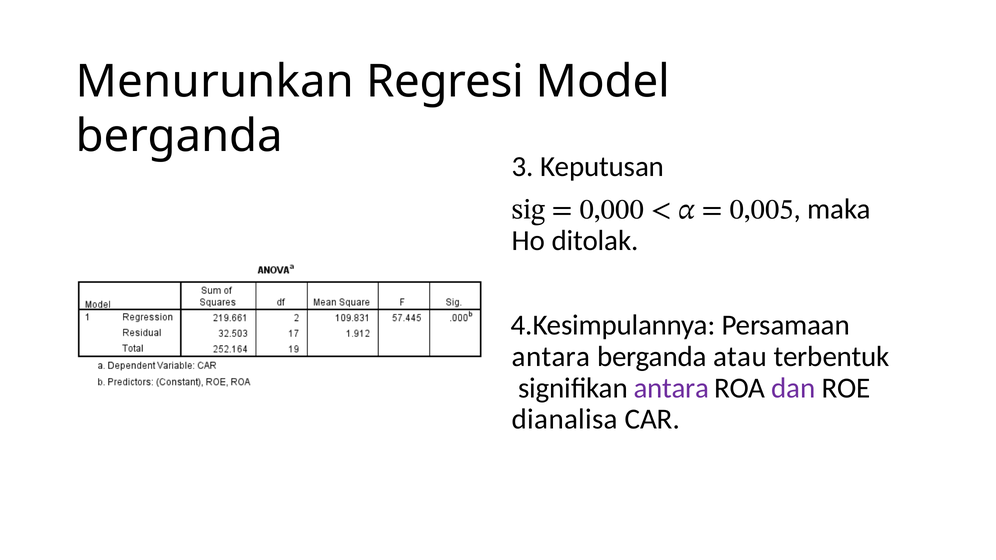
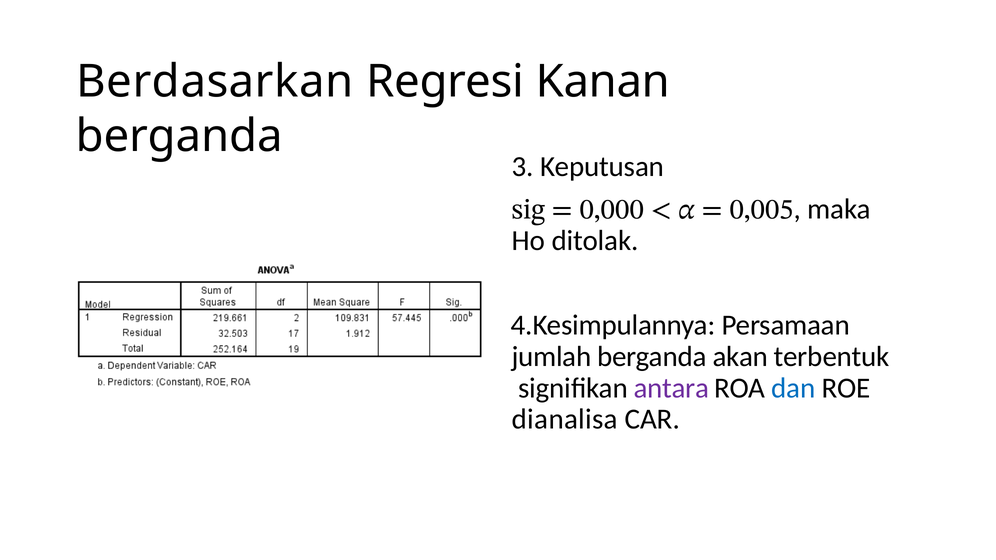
Menurunkan: Menurunkan -> Berdasarkan (215, 81)
Model: Model -> Kanan (603, 81)
antara: antara -> jumlah (551, 357)
atau: atau -> akan (740, 357)
dan colour: purple -> blue (793, 388)
